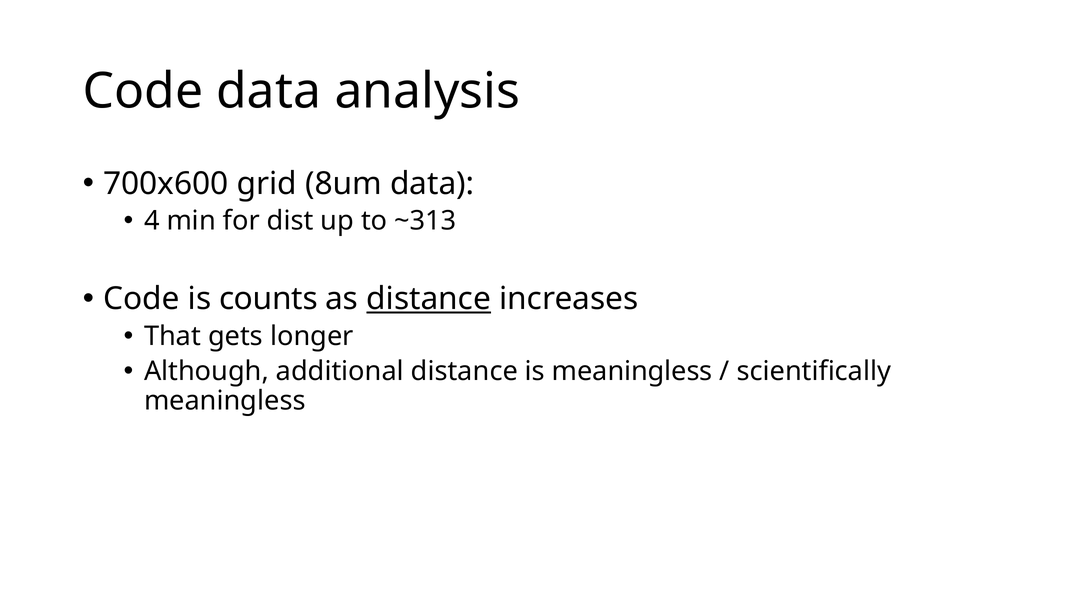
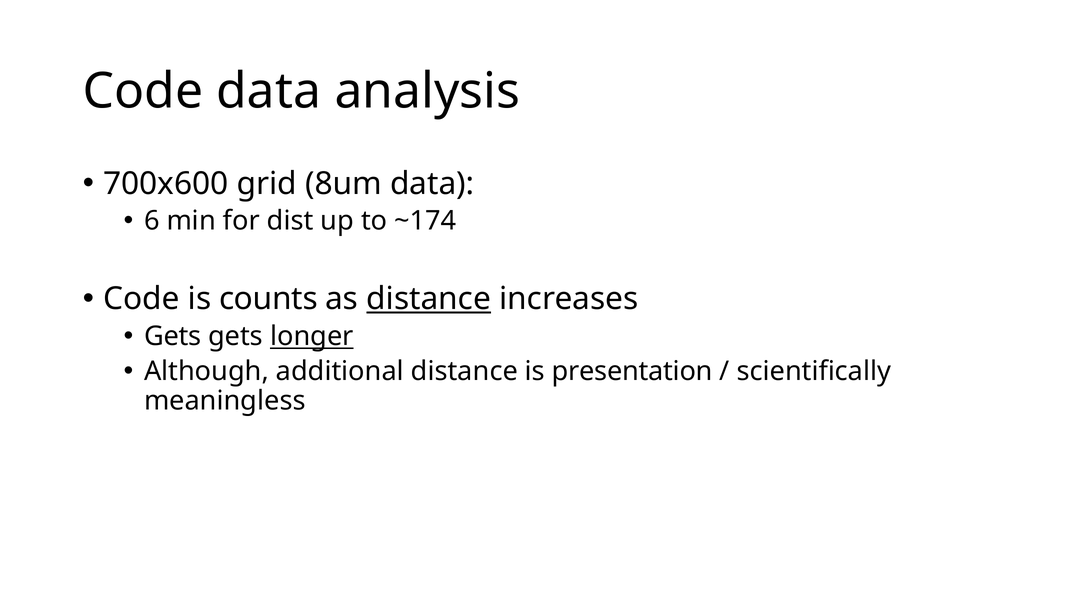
4: 4 -> 6 (152, 221)
~313: ~313 -> ~174 (425, 221)
That: That -> Gets (173, 337)
longer underline: none -> present (312, 337)
is meaningless: meaningless -> presentation (632, 372)
